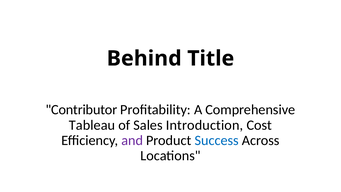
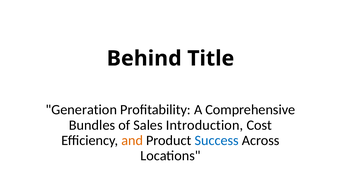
Contributor: Contributor -> Generation (81, 110)
Tableau: Tableau -> Bundles (92, 125)
and colour: purple -> orange (132, 140)
